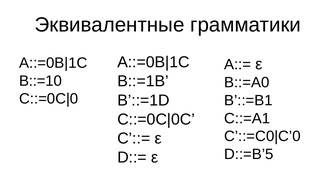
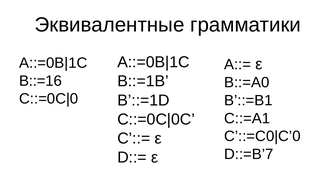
B::=10: B::=10 -> B::=16 (41, 81)
D::=B’5: D::=B’5 -> D::=B’7 (249, 154)
